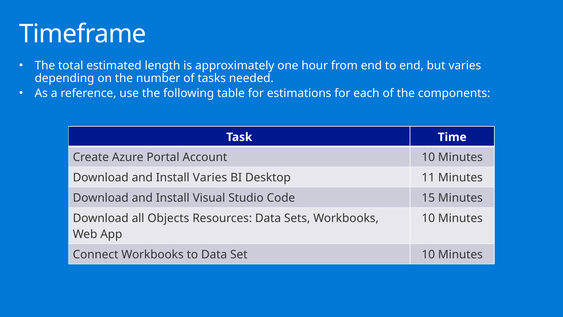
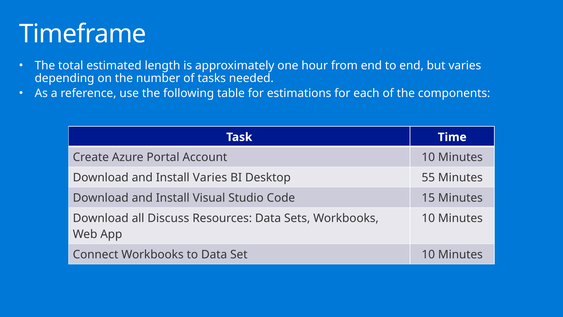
11: 11 -> 55 (428, 178)
Objects: Objects -> Discuss (168, 218)
